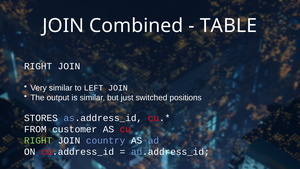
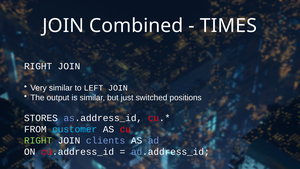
TABLE: TABLE -> TIMES (228, 26)
customer colour: white -> light blue (75, 129)
country: country -> clients (106, 140)
